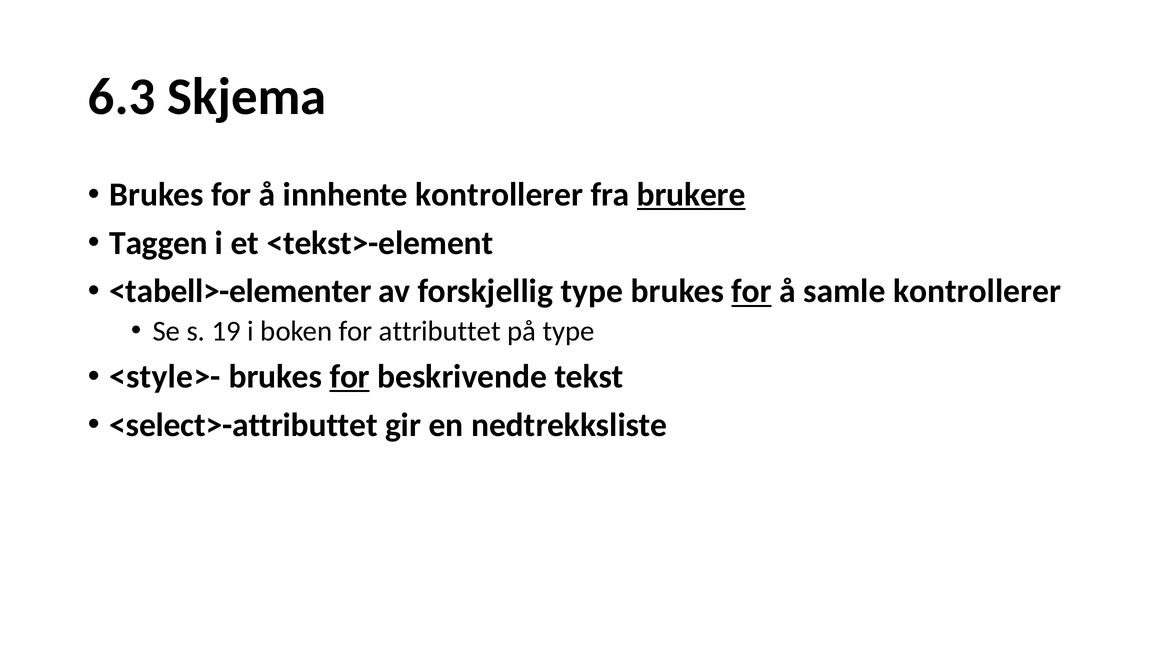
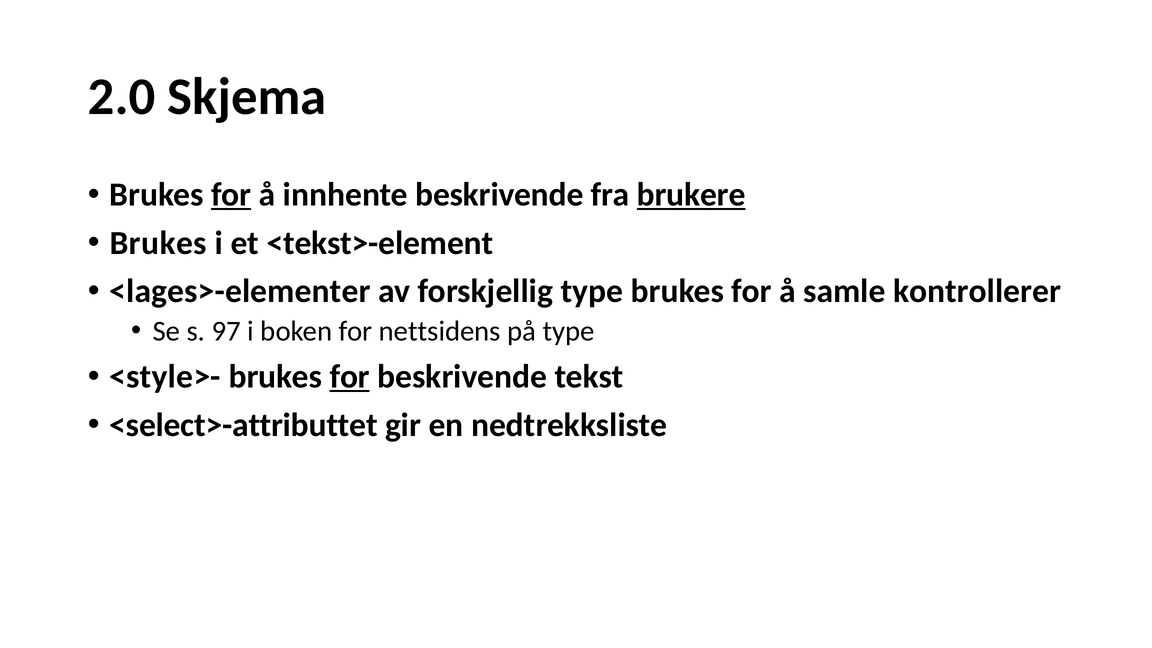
6.3: 6.3 -> 2.0 (122, 97)
for underline: none -> present (231, 195)
innhente kontrollerer: kontrollerer -> beskrivende (499, 195)
Taggen: Taggen -> Brukes (158, 243)
<tabell>-elementer: <tabell>-elementer -> <lages>-elementer (240, 291)
for underline: present -> none (752, 291)
19: 19 -> 97 (226, 331)
attributtet: attributtet -> nettsidens (440, 331)
